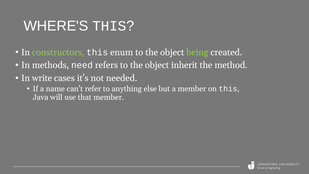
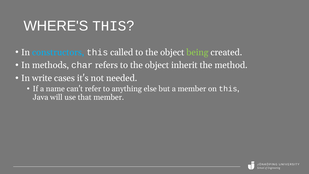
constructors colour: light green -> light blue (58, 52)
enum: enum -> called (122, 52)
need: need -> char (82, 65)
